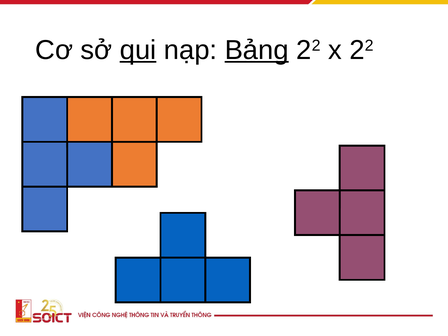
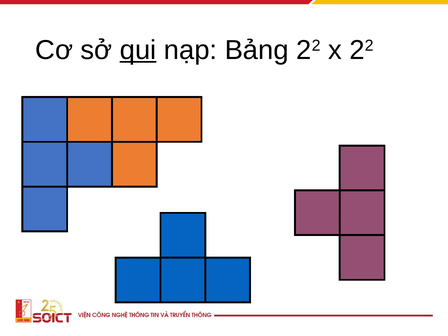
Bảng underline: present -> none (257, 50)
